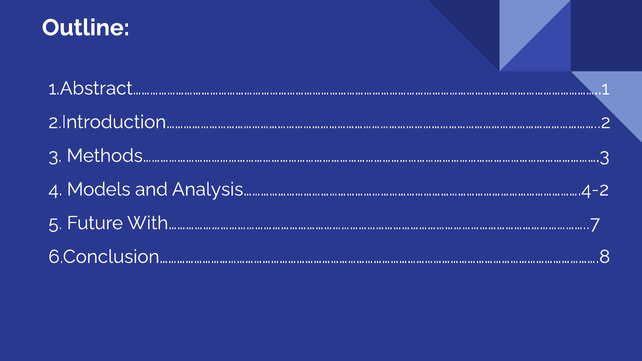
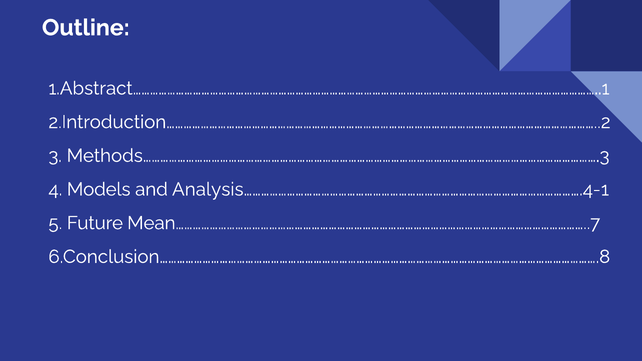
Analysis……………………………………………………………………………………………………….4-2: Analysis……………………………………………………………………………………………………….4-2 -> Analysis……………………………………………………………………………………………………….4-1 (391, 189)
With………………………………………………………………………………………………………………………………..7: With………………………………………………………………………………………………………………………………..7 -> Mean………………………………………………………………………………………………………………………………..7 (364, 223)
